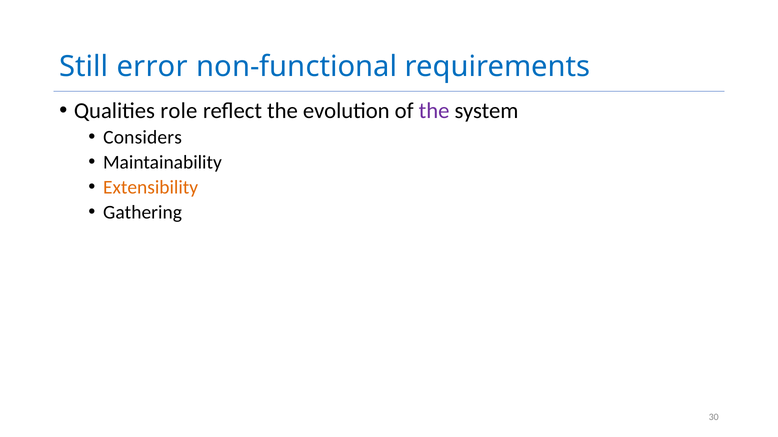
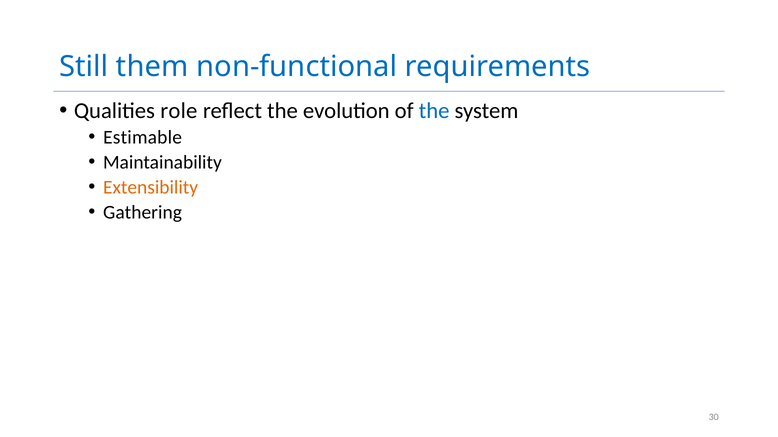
error: error -> them (152, 67)
the colour: purple -> blue (434, 111)
Considers: Considers -> Estimable (143, 138)
